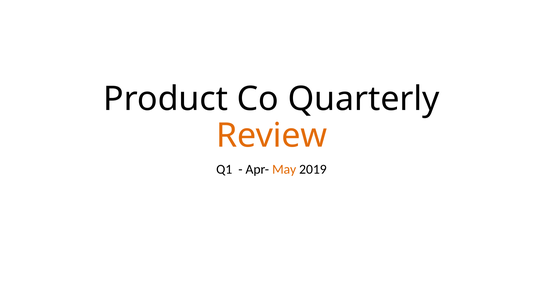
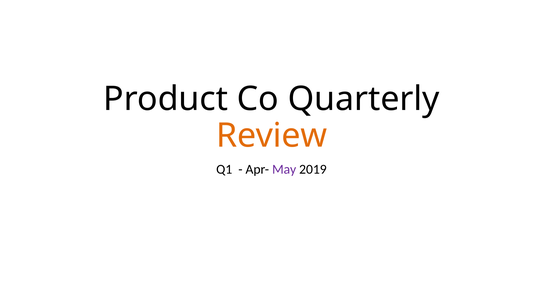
May colour: orange -> purple (284, 170)
